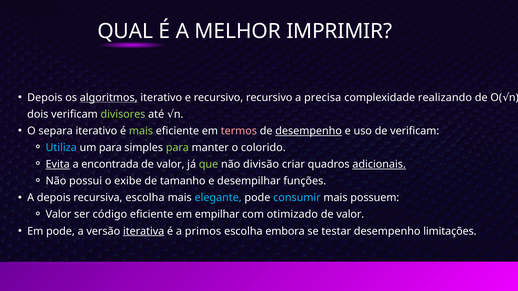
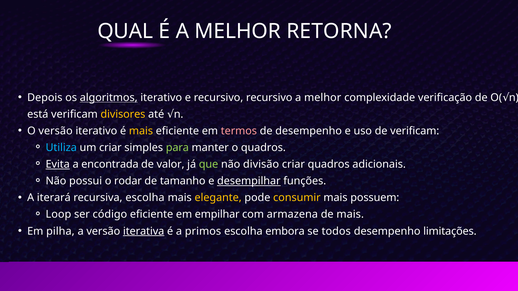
IMPRIMIR: IMPRIMIR -> RETORNA (339, 31)
precisa: precisa -> melhor (323, 98)
realizando: realizando -> verificação (445, 98)
dois: dois -> está (38, 114)
divisores colour: light green -> yellow (123, 114)
O separa: separa -> versão (56, 131)
mais colour: light green -> yellow (141, 131)
desempenho underline: present -> none (309, 131)
um para: para -> criar (110, 148)
o colorido: colorido -> quadros (263, 148)
adicionais underline: present -> none (379, 165)
exibe: exibe -> rodar (128, 181)
desempilhar underline: none -> present (249, 181)
A depois: depois -> iterará (54, 198)
elegante colour: light blue -> yellow (218, 198)
consumir colour: light blue -> yellow (297, 198)
Valor: Valor -> Loop (58, 215)
otimizado: otimizado -> armazena (292, 215)
valor: valor -> mais (350, 215)
Em pode: pode -> pilha (60, 231)
testar: testar -> todos (336, 231)
